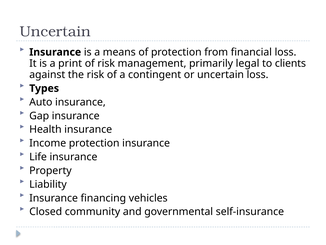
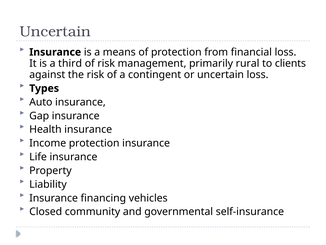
print: print -> third (70, 63)
legal: legal -> rural (248, 63)
